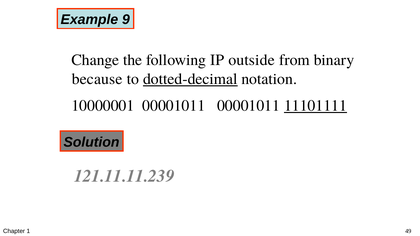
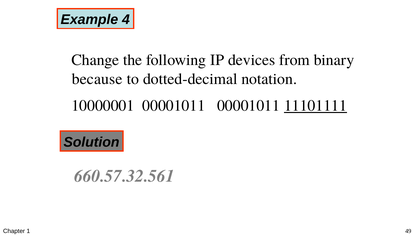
9: 9 -> 4 (126, 20)
outside: outside -> devices (252, 60)
dotted-decimal underline: present -> none (190, 79)
121.11.11.239: 121.11.11.239 -> 660.57.32.561 (124, 176)
